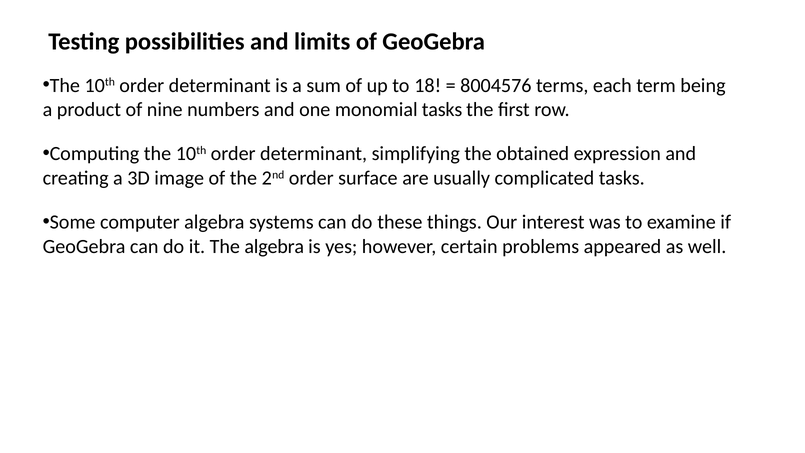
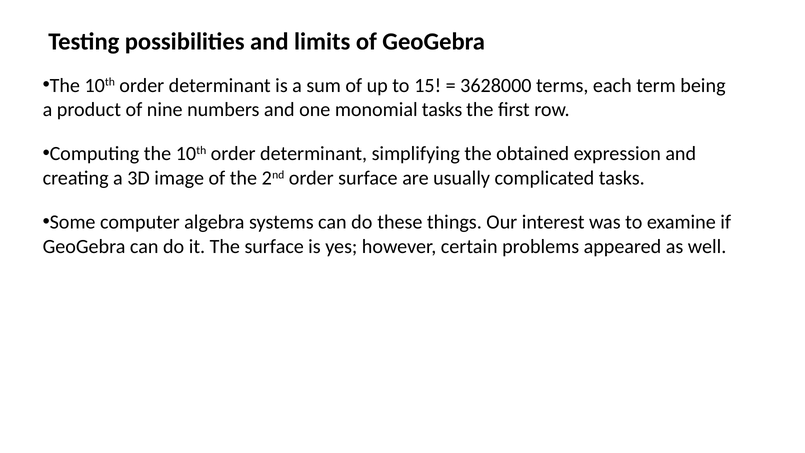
18: 18 -> 15 (428, 85)
8004576: 8004576 -> 3628000 (496, 85)
The algebra: algebra -> surface (274, 246)
